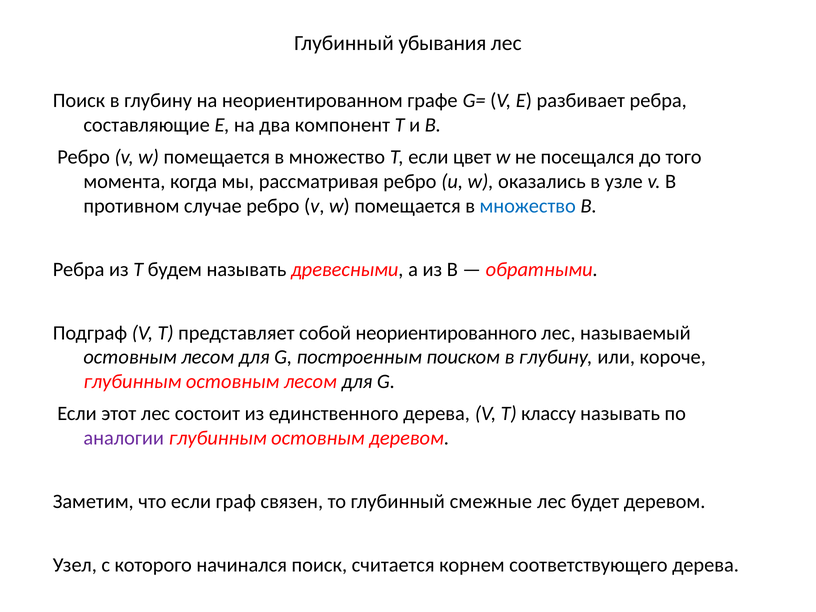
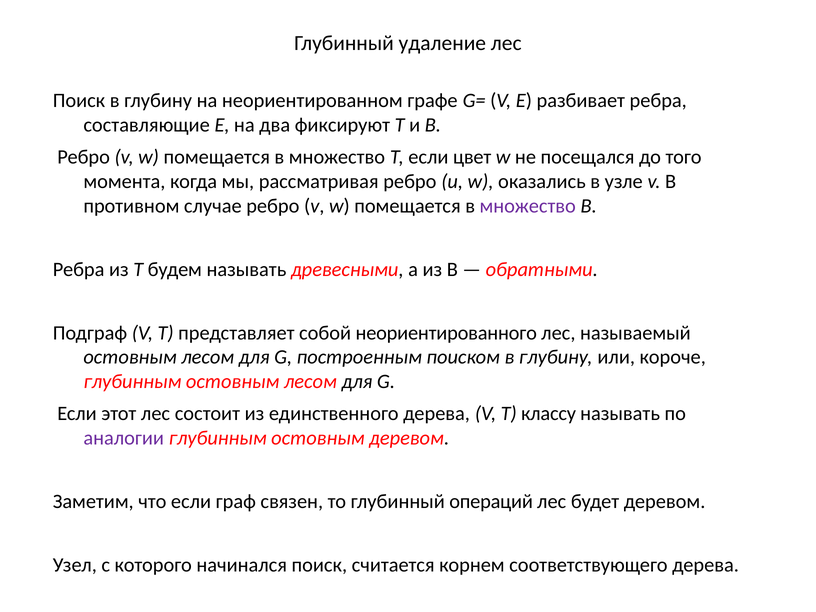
убывания: убывания -> удаление (442, 43)
компонент: компонент -> фиксируют (342, 125)
множество colour: blue -> purple (528, 206)
смежные: смежные -> операций (491, 501)
